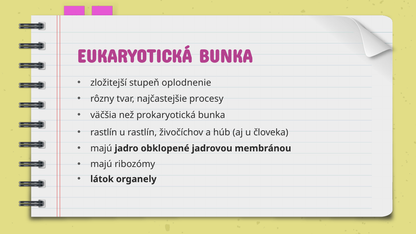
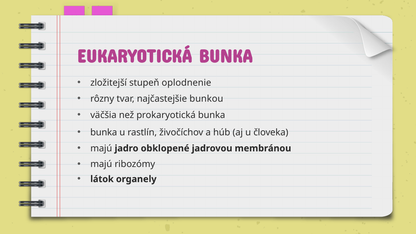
procesy: procesy -> bunkou (206, 99)
rastlín: rastlín -> bunka (104, 132)
